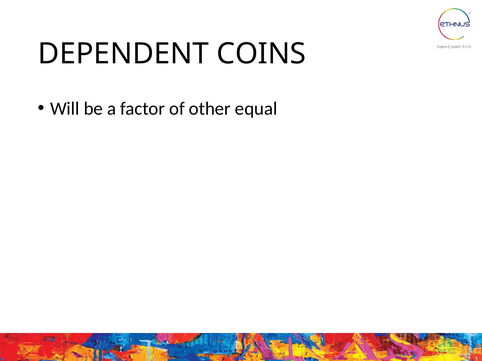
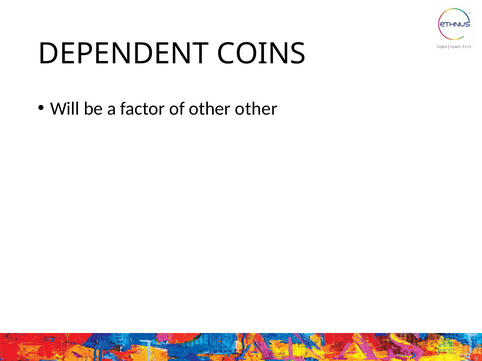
other equal: equal -> other (256, 109)
